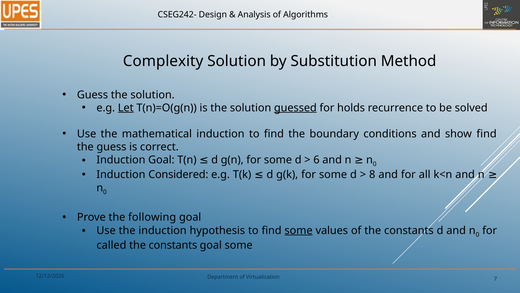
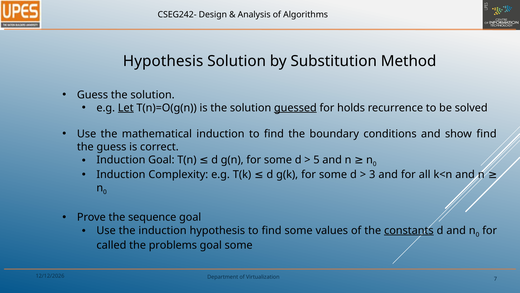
Complexity: Complexity -> Hypothesis (163, 61)
6: 6 -> 5 (316, 160)
Considered: Considered -> Complexity (178, 174)
8: 8 -> 3 (372, 174)
following: following -> sequence (152, 217)
some underline: present -> none (299, 230)
constants underline: none -> present (409, 230)
constants: constants -> problems (173, 245)
